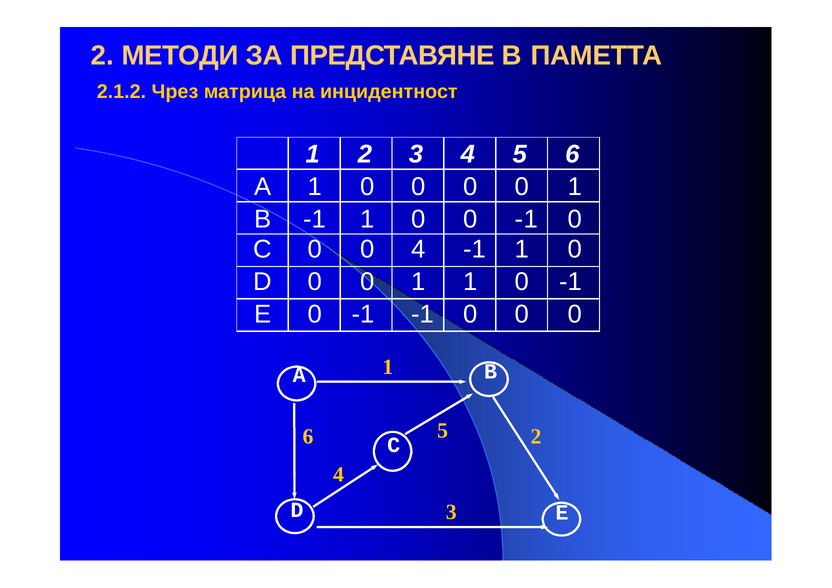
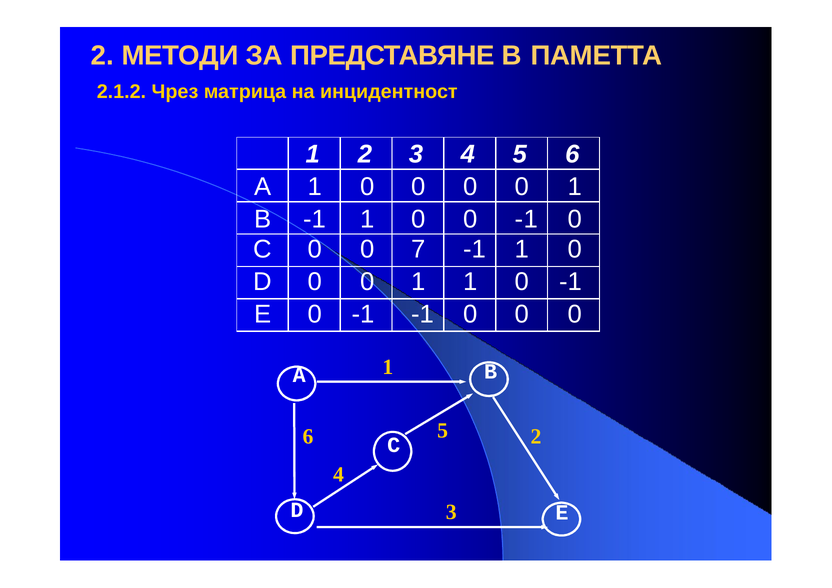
0 4: 4 -> 7 (418, 250)
